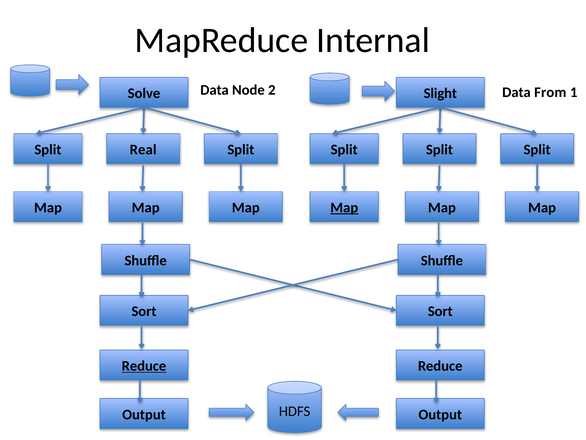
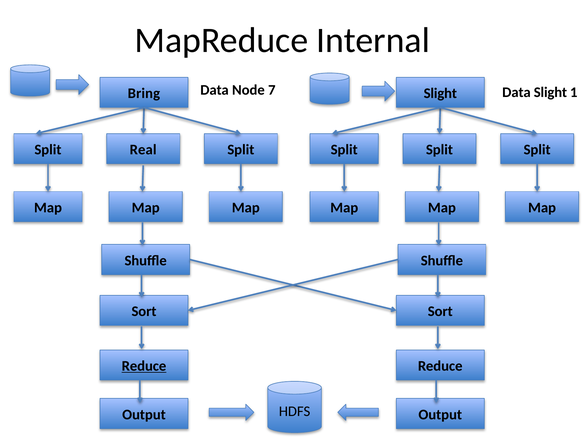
2: 2 -> 7 (272, 90)
Data From: From -> Slight (550, 92)
Solve: Solve -> Bring (144, 93)
Map underline: present -> none (344, 207)
